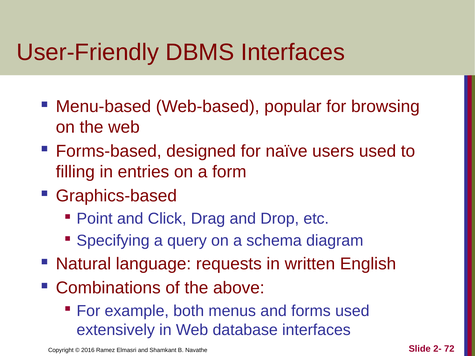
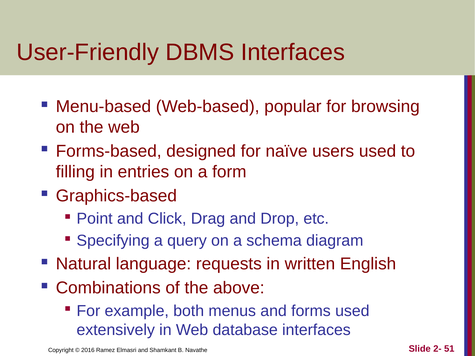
72: 72 -> 51 (449, 349)
